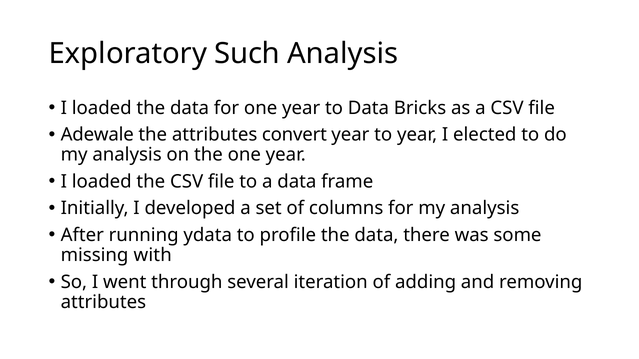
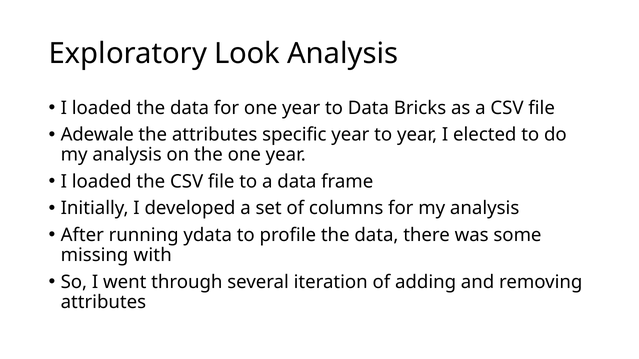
Such: Such -> Look (247, 54)
convert: convert -> specific (294, 135)
